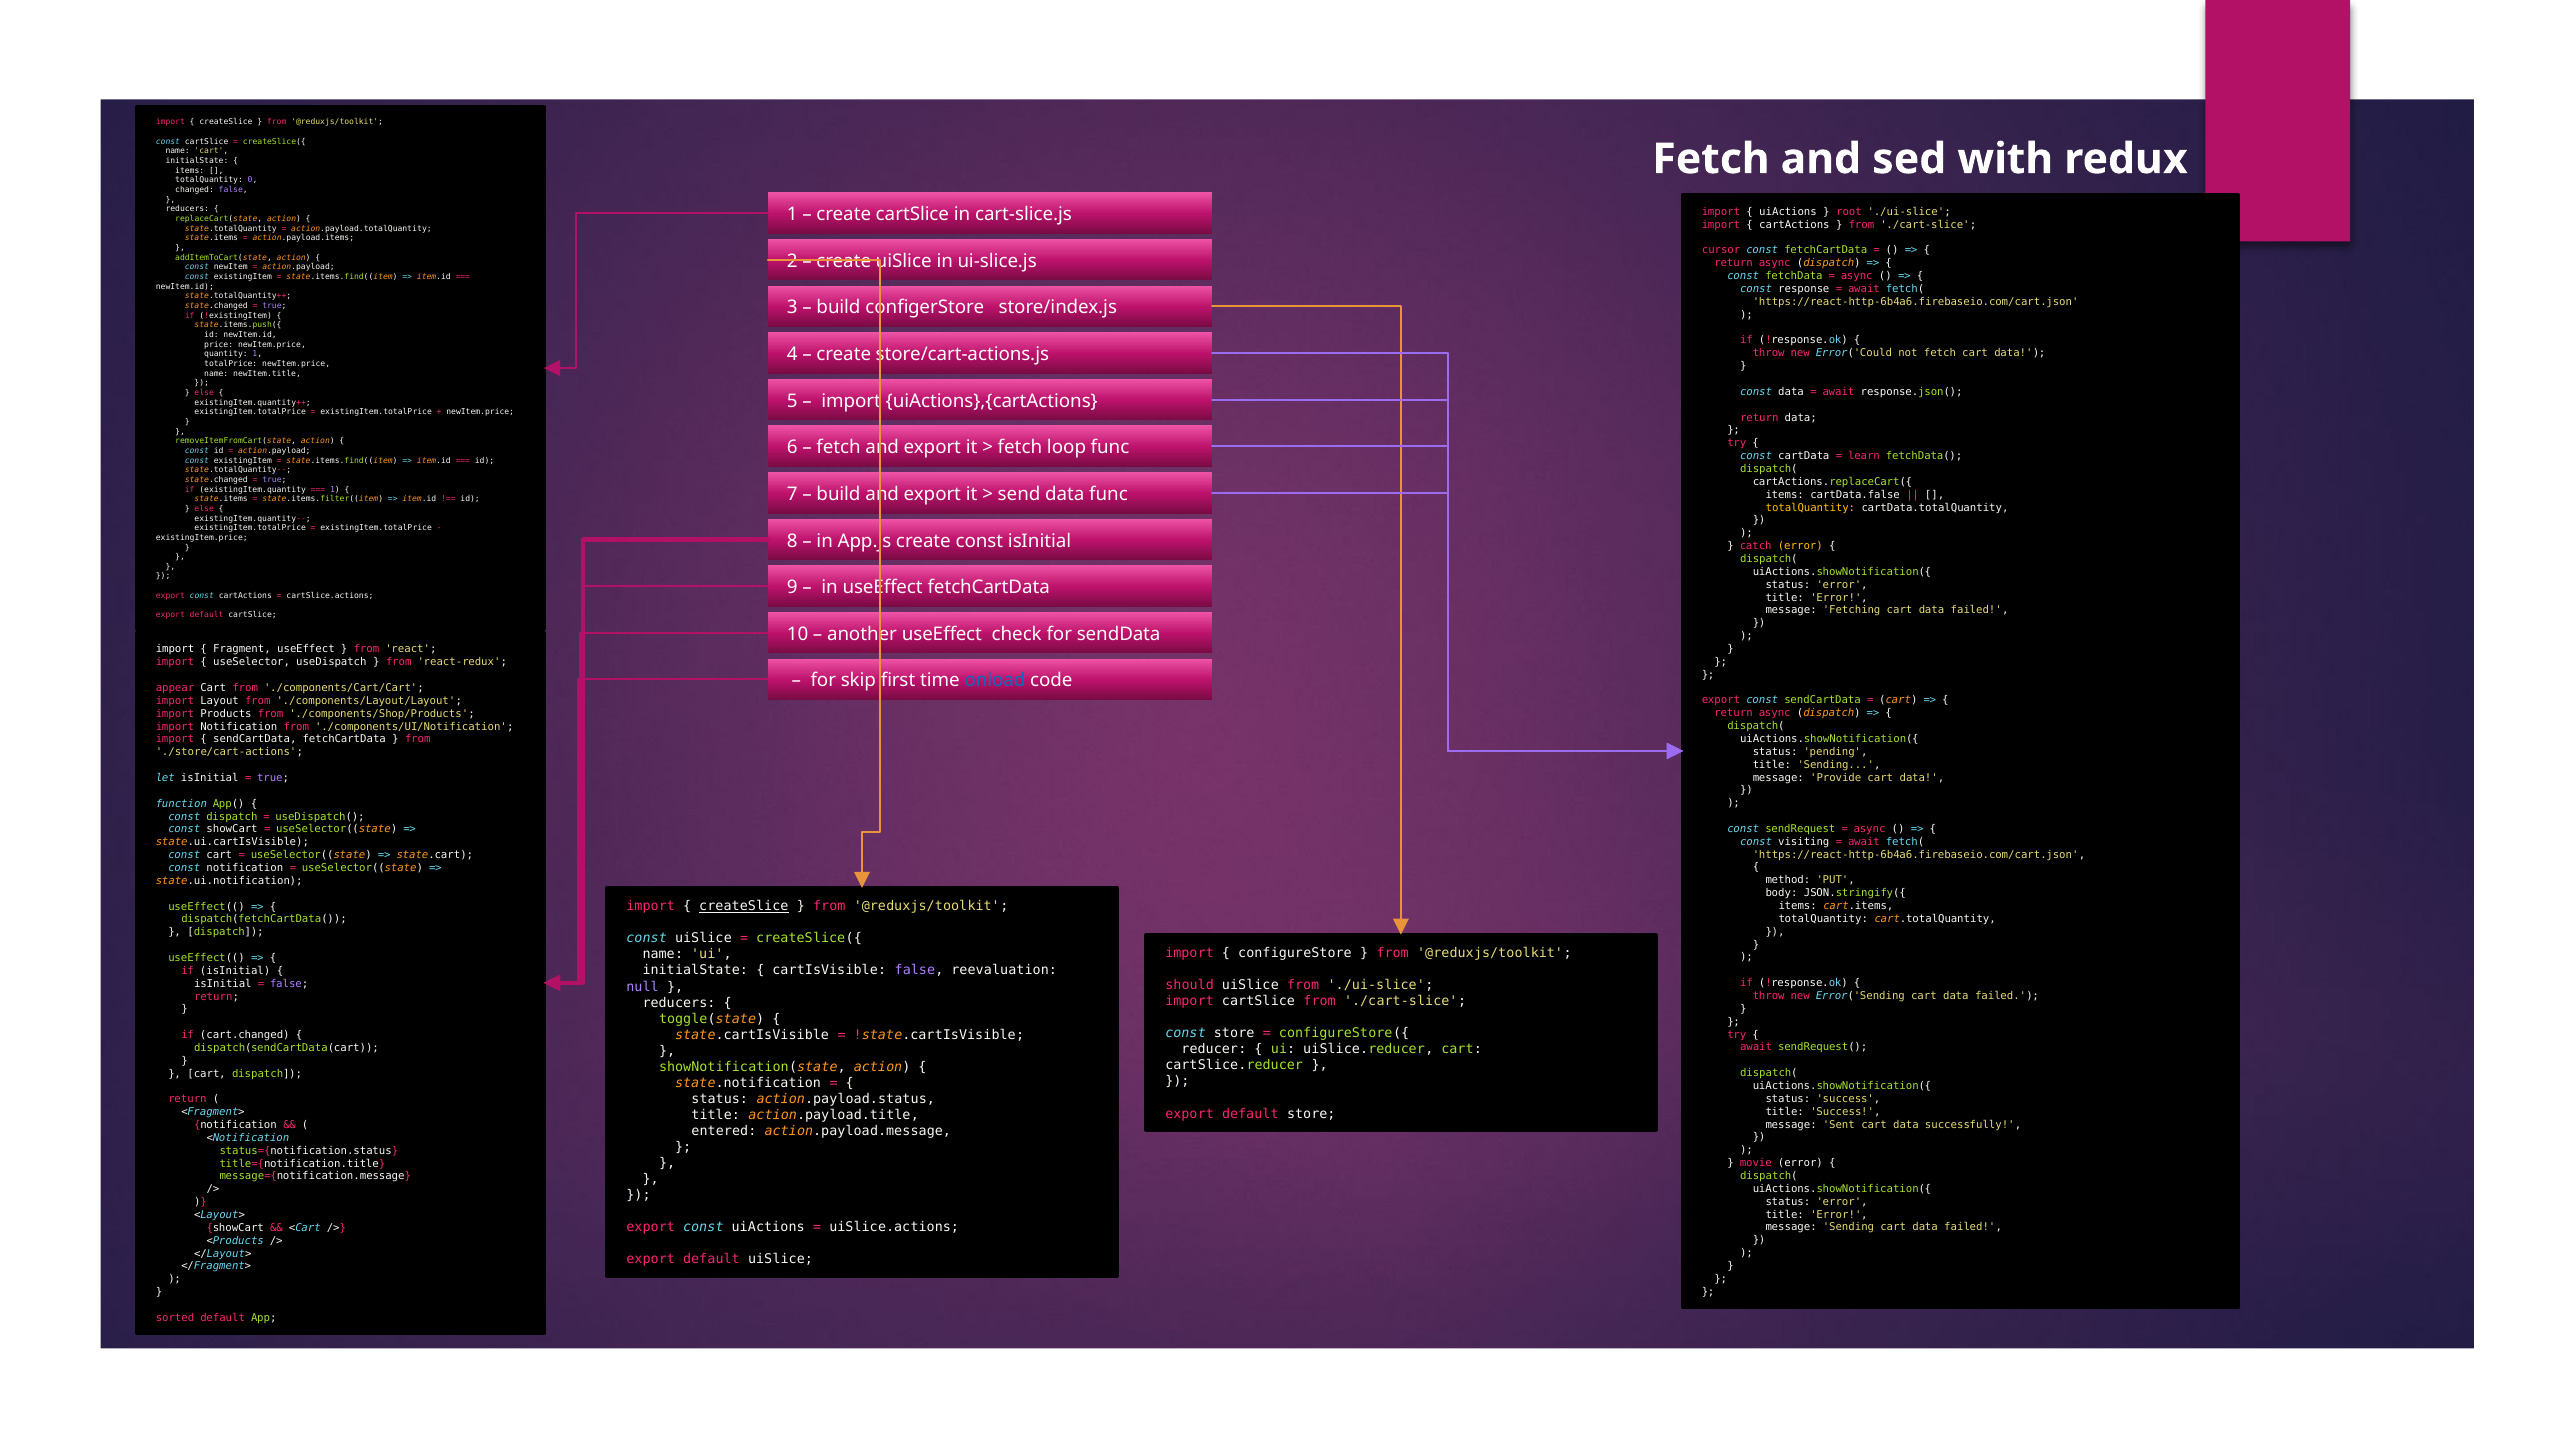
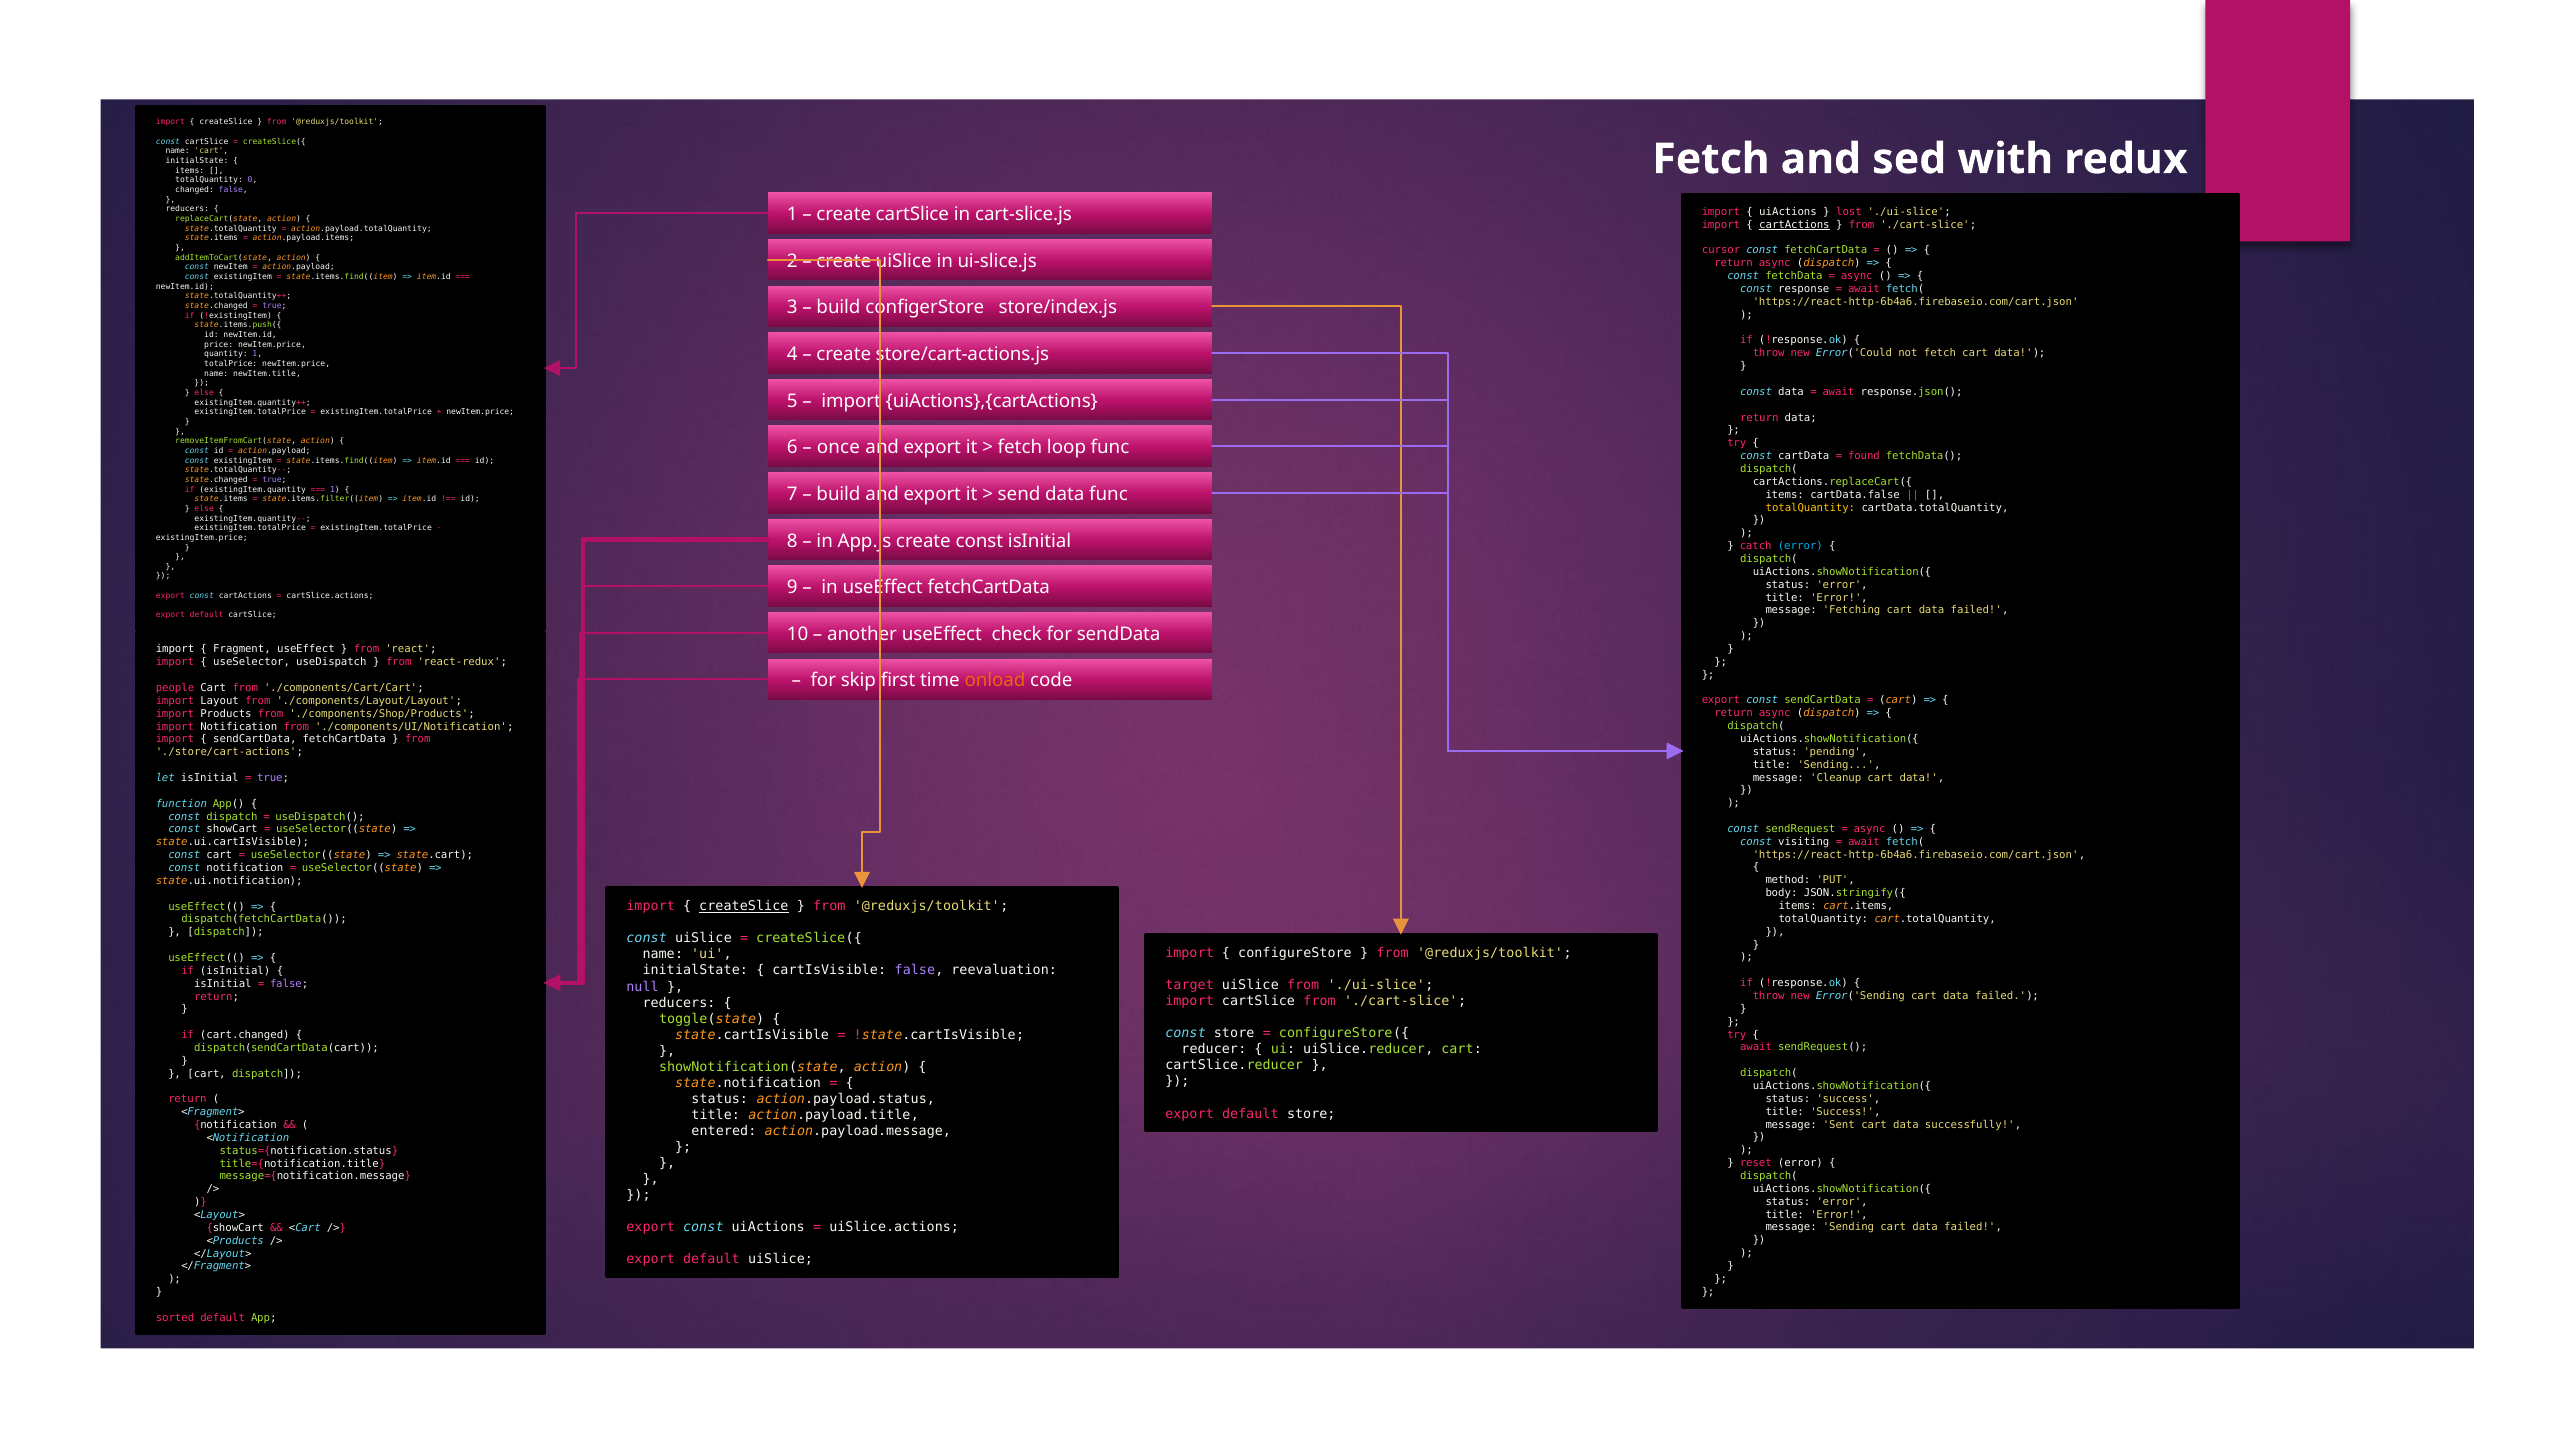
root: root -> lost (1849, 212)
cartActions underline: none -> present (1794, 225)
fetch: fetch -> once (838, 448)
learn: learn -> found (1864, 456)
error colour: yellow -> light blue (1800, 546)
onload colour: blue -> orange (995, 681)
appear: appear -> people (175, 688)
Provide: Provide -> Cleanup (1836, 777)
should: should -> target (1190, 985)
movie: movie -> reset (1756, 1163)
